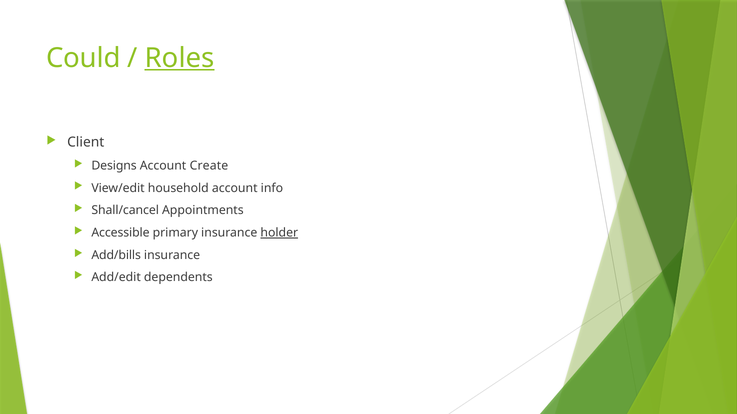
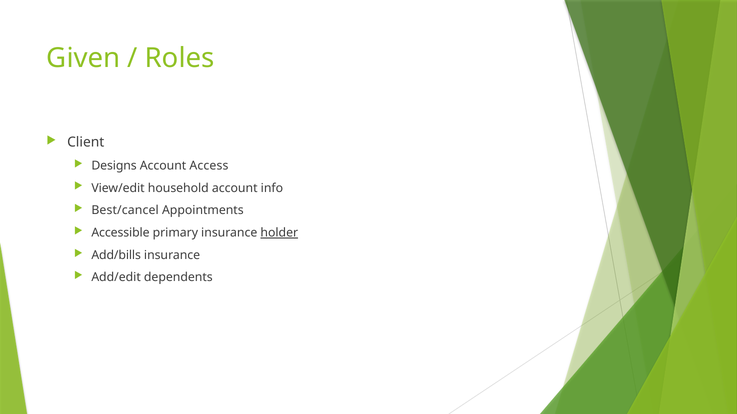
Could: Could -> Given (83, 58)
Roles underline: present -> none (180, 58)
Create: Create -> Access (209, 166)
Shall/cancel: Shall/cancel -> Best/cancel (125, 211)
